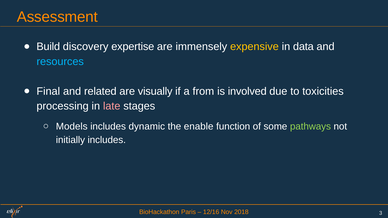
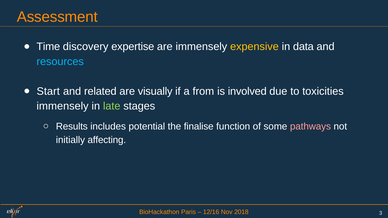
Build: Build -> Time (48, 47)
Final: Final -> Start (48, 91)
processing: processing -> immensely (63, 106)
late colour: pink -> light green (112, 106)
Models: Models -> Results (72, 127)
dynamic: dynamic -> potential (147, 127)
enable: enable -> finalise (199, 127)
pathways colour: light green -> pink (310, 127)
initially includes: includes -> affecting (107, 140)
